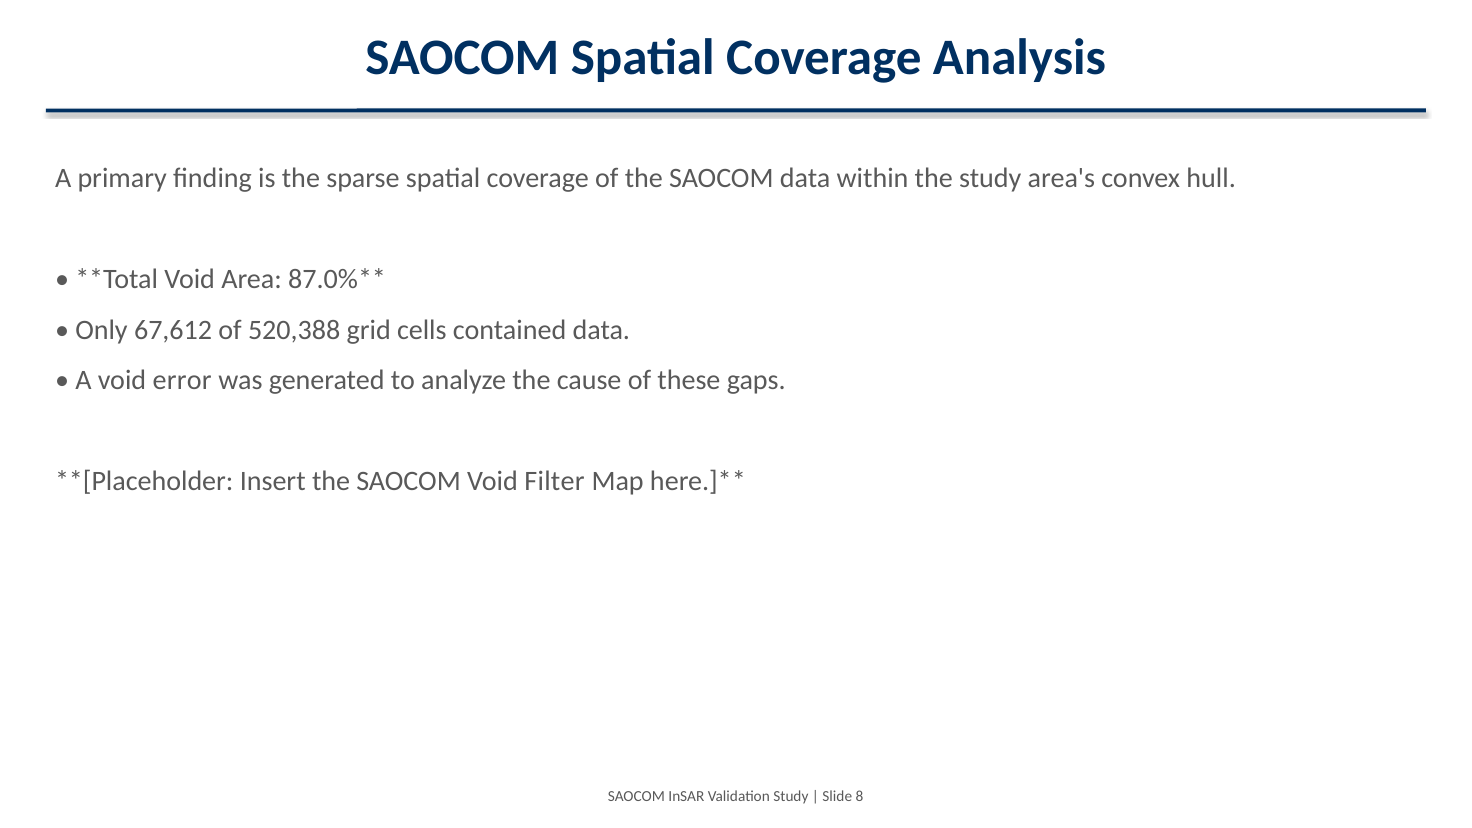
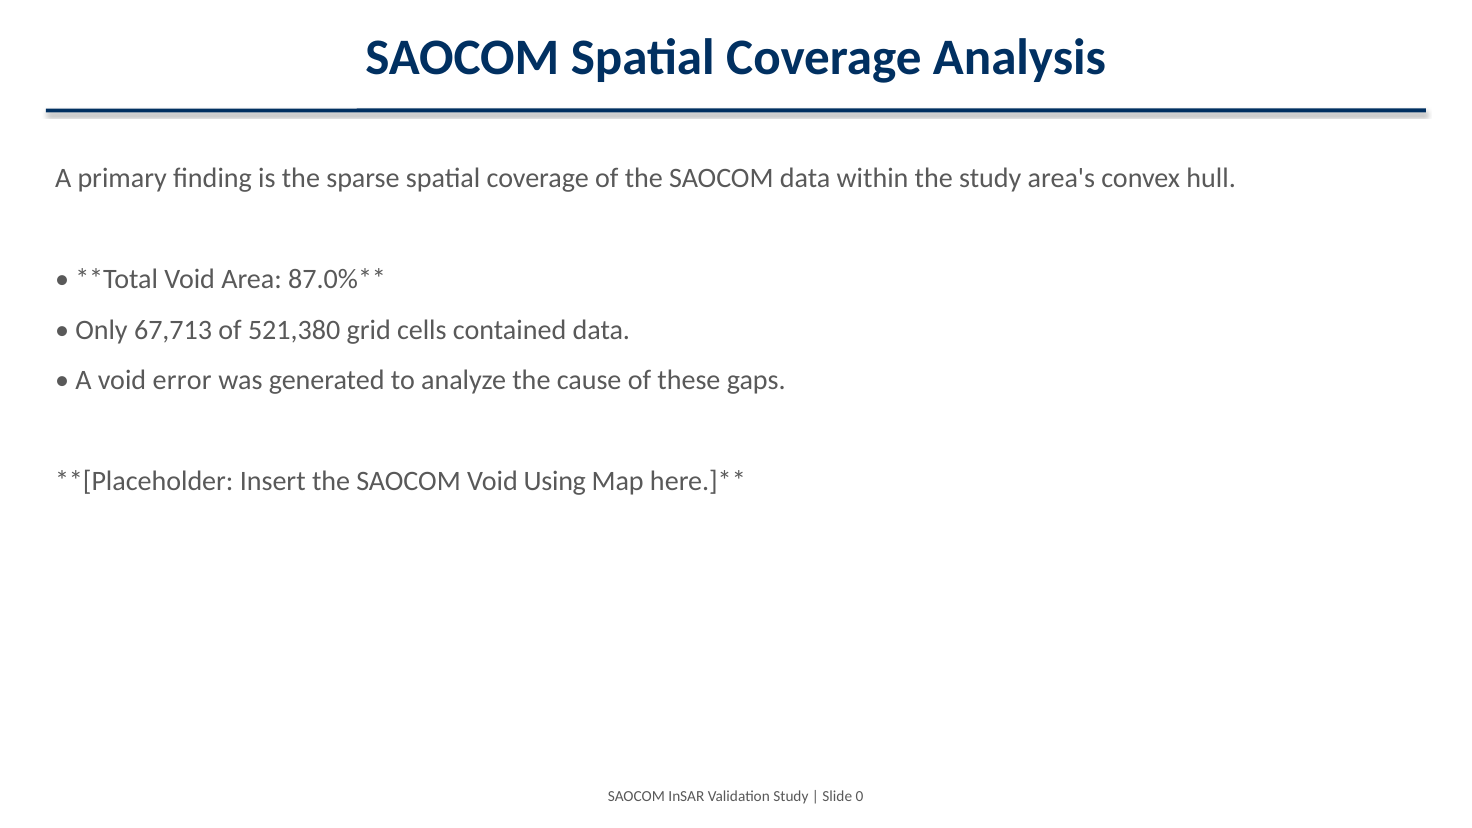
67,612: 67,612 -> 67,713 (173, 330)
520,388: 520,388 -> 521,380 (294, 330)
Filter: Filter -> Using (555, 482)
8: 8 -> 0 (859, 797)
